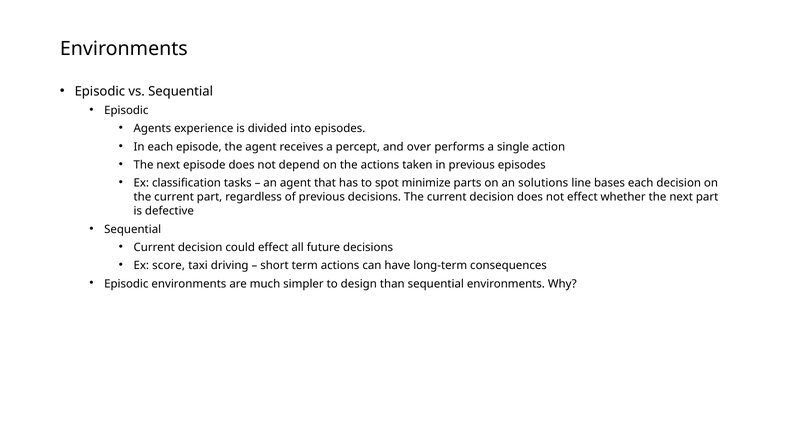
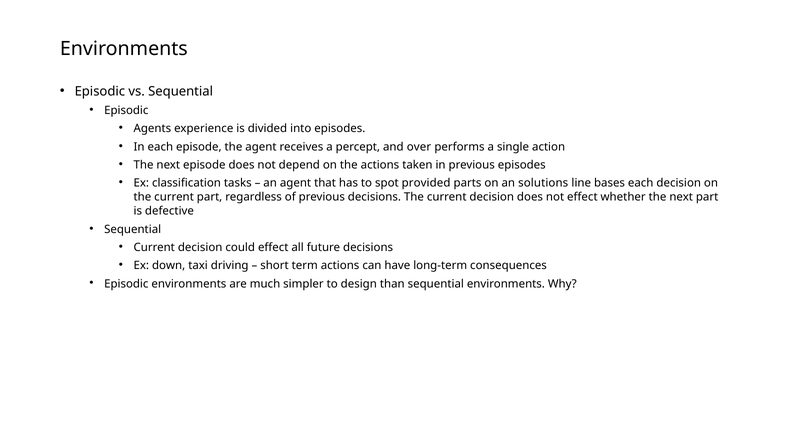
minimize: minimize -> provided (426, 183)
score: score -> down (169, 266)
